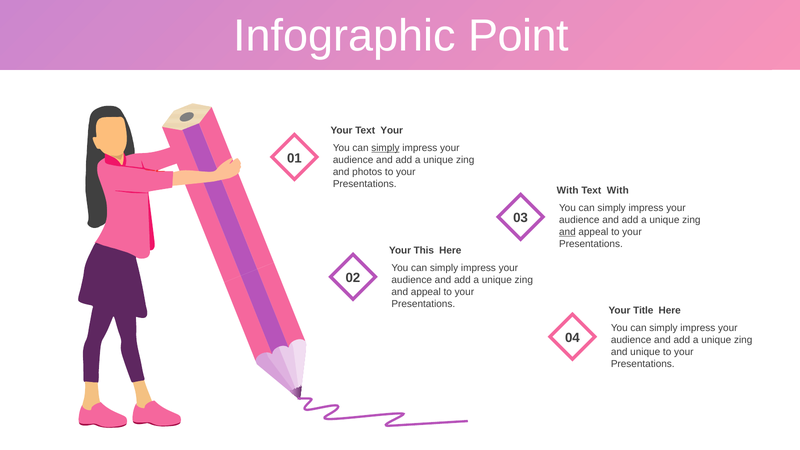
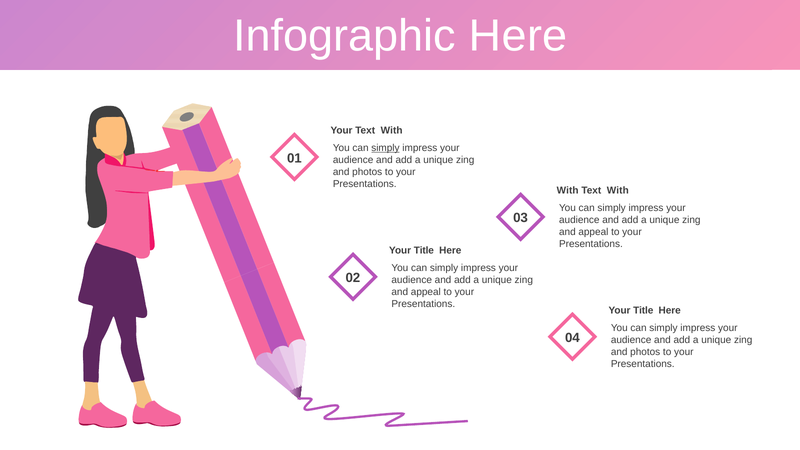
Infographic Point: Point -> Here (518, 36)
Your Text Your: Your -> With (392, 130)
and underline: present -> none (567, 232)
This: This -> Title (424, 250)
unique: unique -> photos (645, 352)
